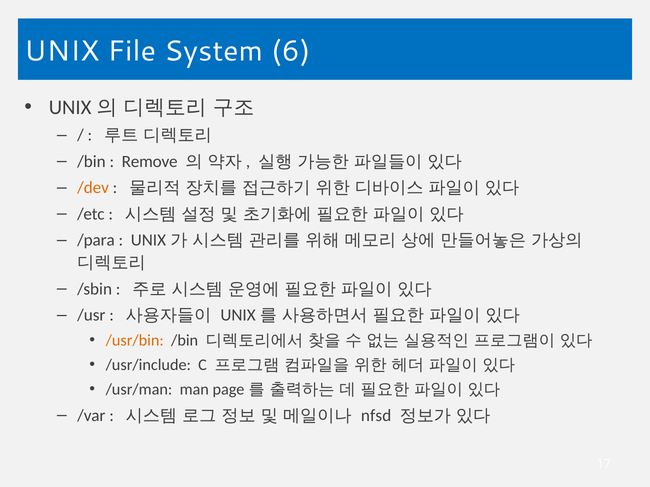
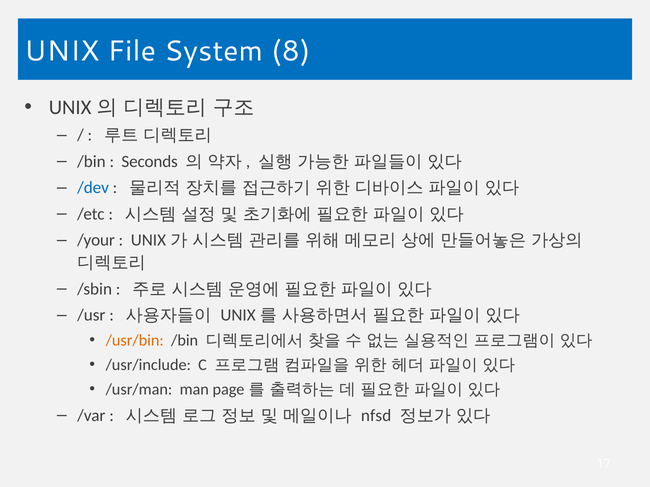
6: 6 -> 8 (291, 51)
Remove: Remove -> Seconds (150, 162)
/dev colour: orange -> blue (93, 188)
/para: /para -> /your (96, 240)
